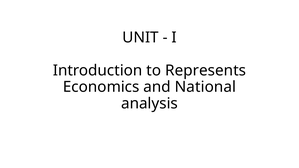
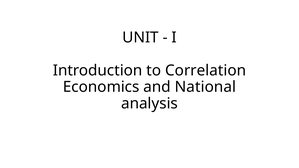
Represents: Represents -> Correlation (206, 71)
